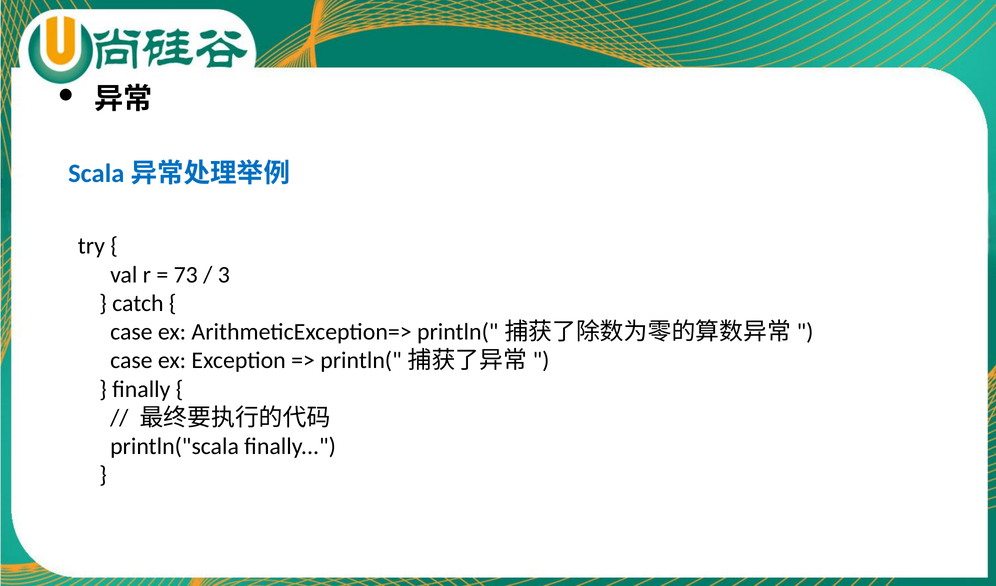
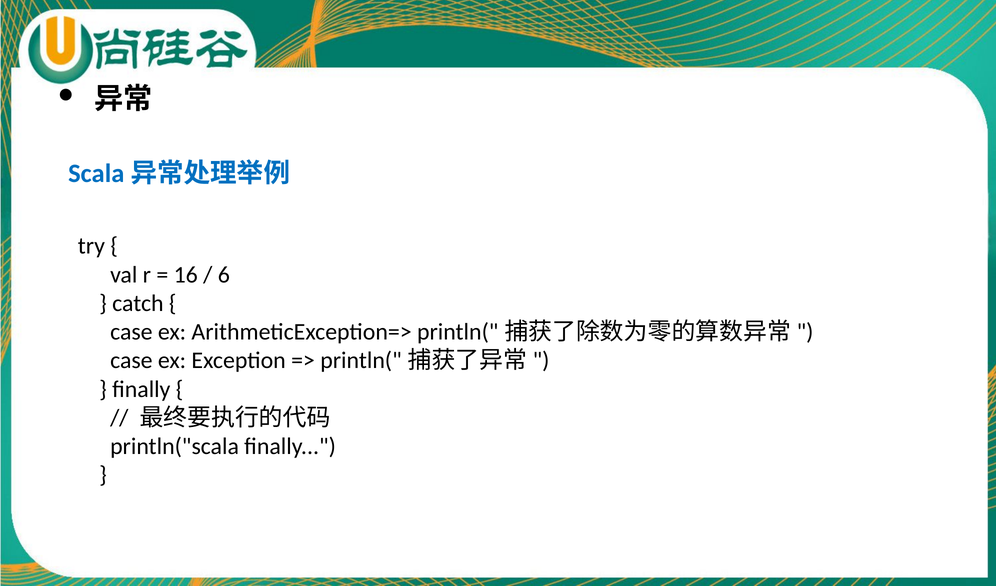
73: 73 -> 16 (186, 275)
3: 3 -> 6 (224, 275)
